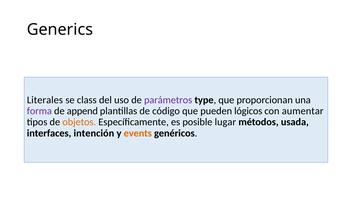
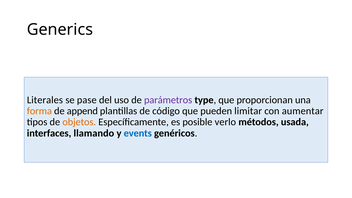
class: class -> pase (87, 100)
forma colour: purple -> orange (39, 111)
lógicos: lógicos -> limitar (248, 111)
lugar: lugar -> verlo (225, 122)
intención: intención -> llamando (94, 133)
events colour: orange -> blue (138, 133)
